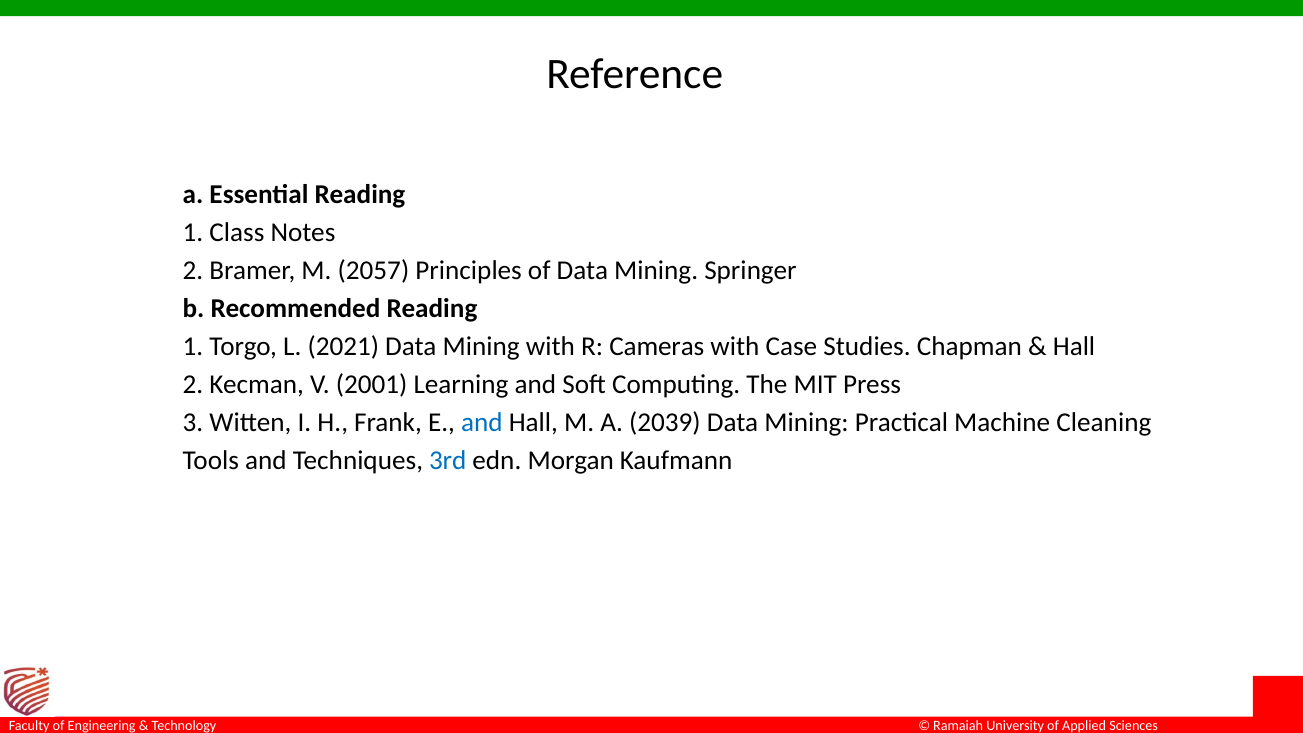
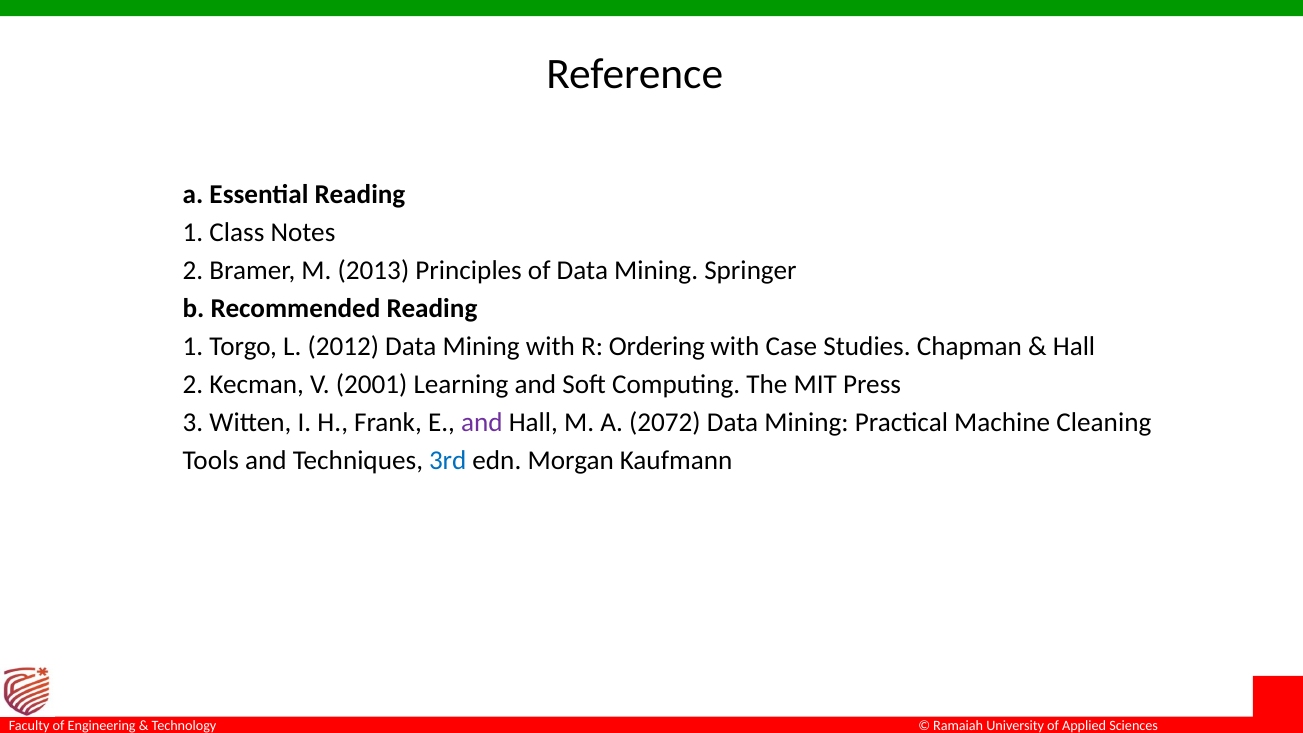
2057: 2057 -> 2013 (373, 270)
2021: 2021 -> 2012 (343, 346)
Cameras: Cameras -> Ordering (657, 346)
and colour: blue -> purple (482, 422)
2039: 2039 -> 2072 (665, 422)
